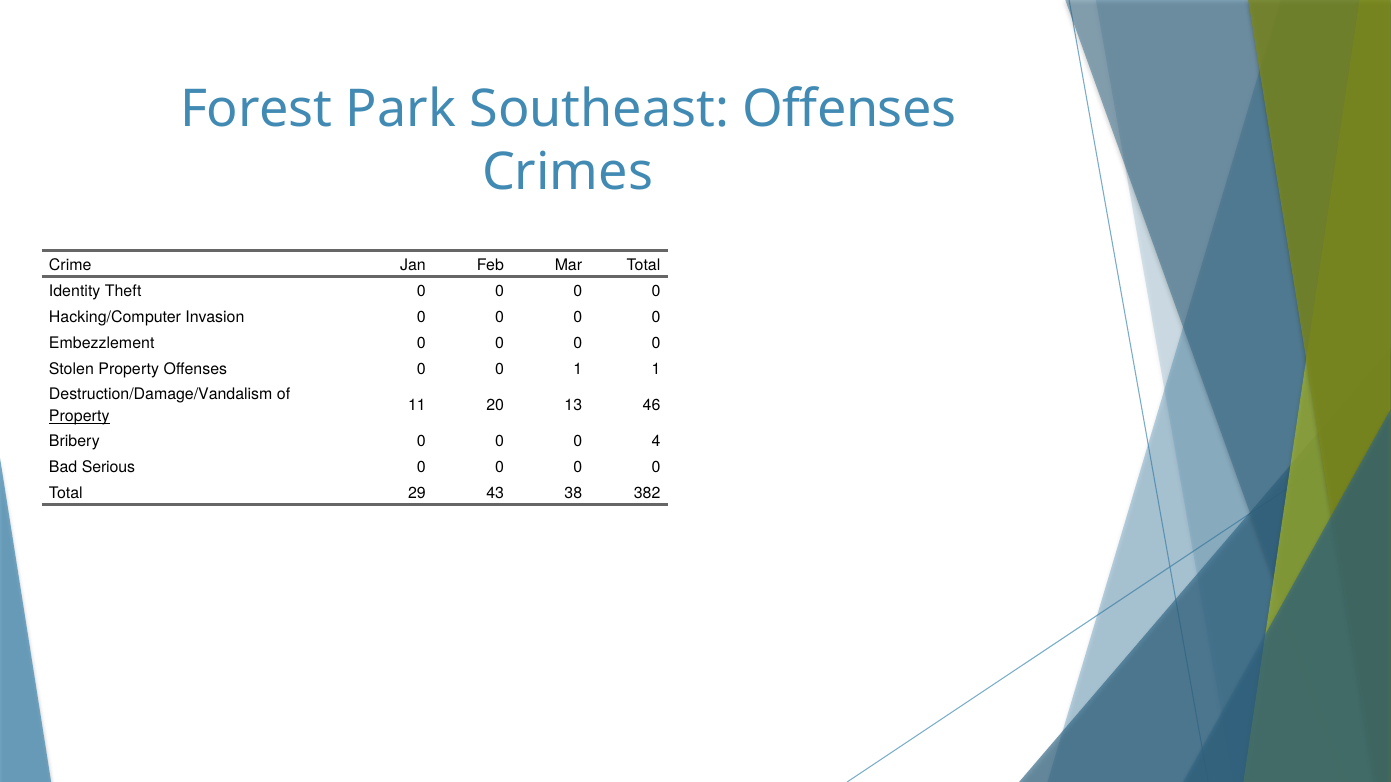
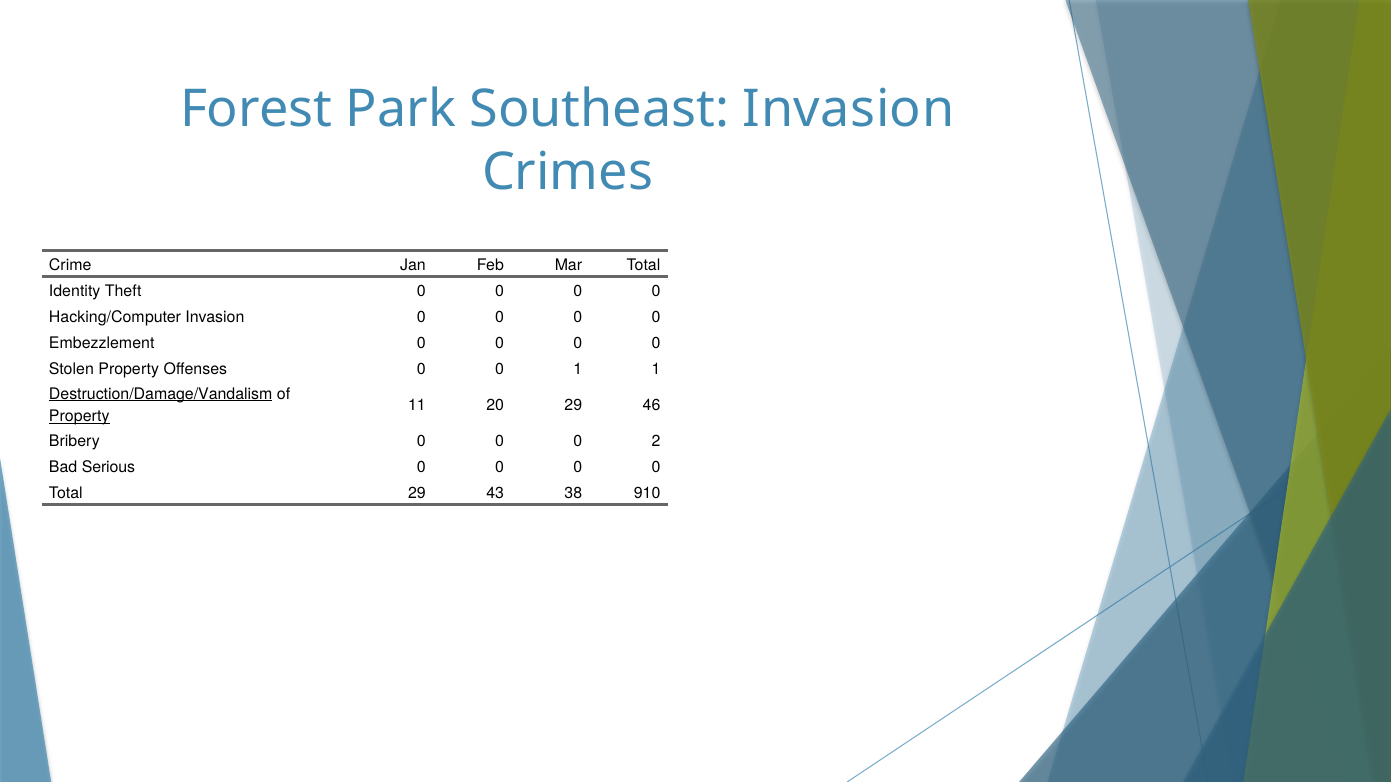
Southeast Offenses: Offenses -> Invasion (849, 110)
Destruction/Damage/Vandalism underline: none -> present (161, 394)
20 13: 13 -> 29 (573, 405)
4: 4 -> 2 (656, 441)
382: 382 -> 910 (647, 494)
